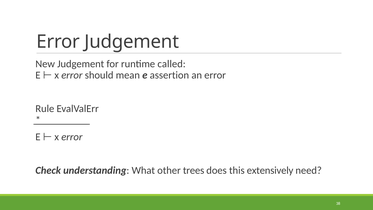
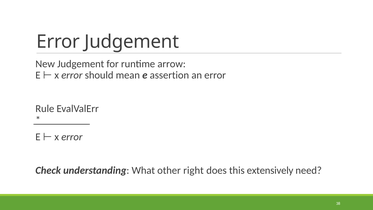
called: called -> arrow (172, 64)
trees: trees -> right (193, 170)
